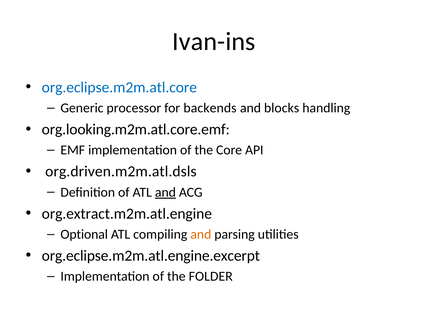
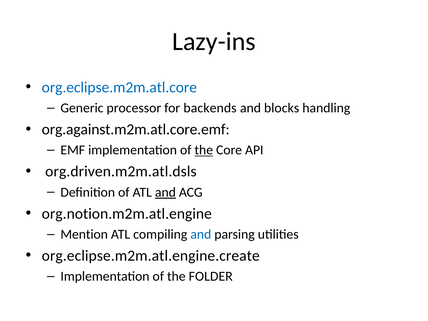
Ivan-ins: Ivan-ins -> Lazy-ins (214, 41)
org.looking.m2m.atl.core.emf: org.looking.m2m.atl.core.emf -> org.against.m2m.atl.core.emf (136, 129)
the underline: none -> present (204, 150)
org.extract.m2m.atl.engine: org.extract.m2m.atl.engine -> org.notion.m2m.atl.engine (127, 214)
Optional: Optional -> Mention (84, 234)
and colour: orange -> blue (201, 234)
org.eclipse.m2m.atl.engine.excerpt: org.eclipse.m2m.atl.engine.excerpt -> org.eclipse.m2m.atl.engine.create (151, 256)
